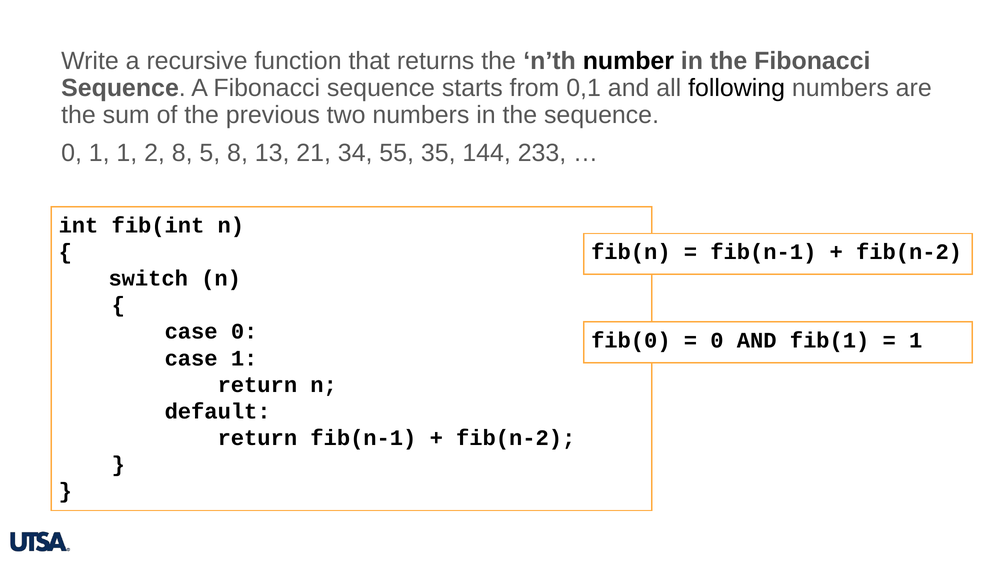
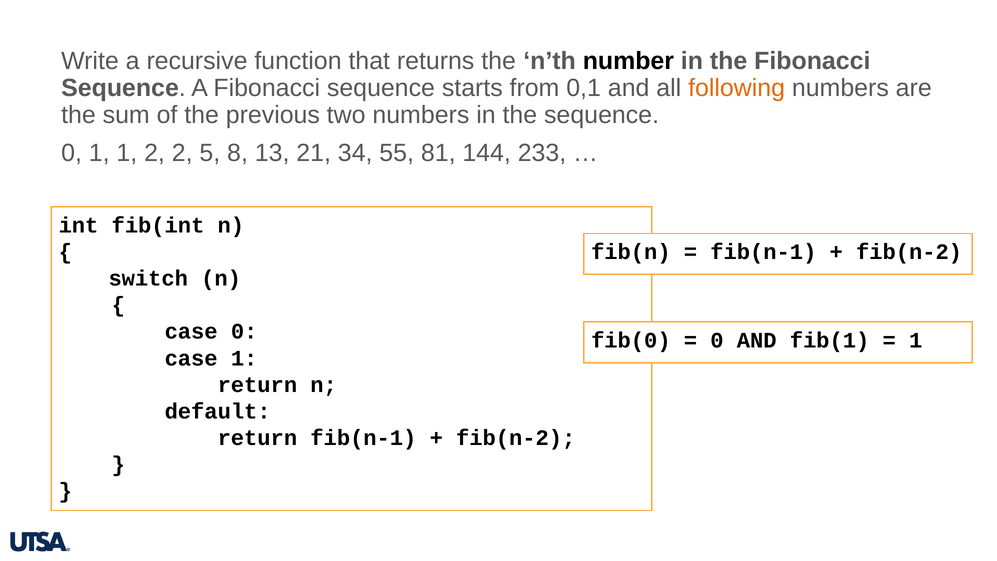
following colour: black -> orange (737, 88)
2 8: 8 -> 2 (182, 153)
35: 35 -> 81 (438, 153)
